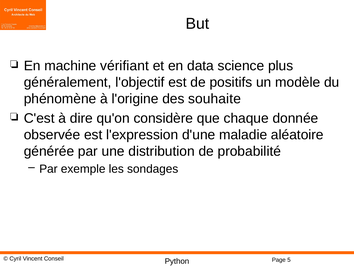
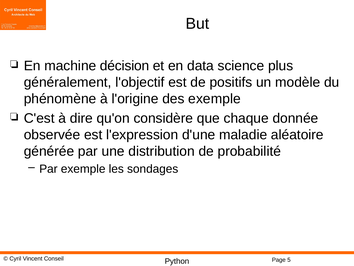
vérifiant: vérifiant -> décision (125, 66)
des souhaite: souhaite -> exemple (215, 99)
